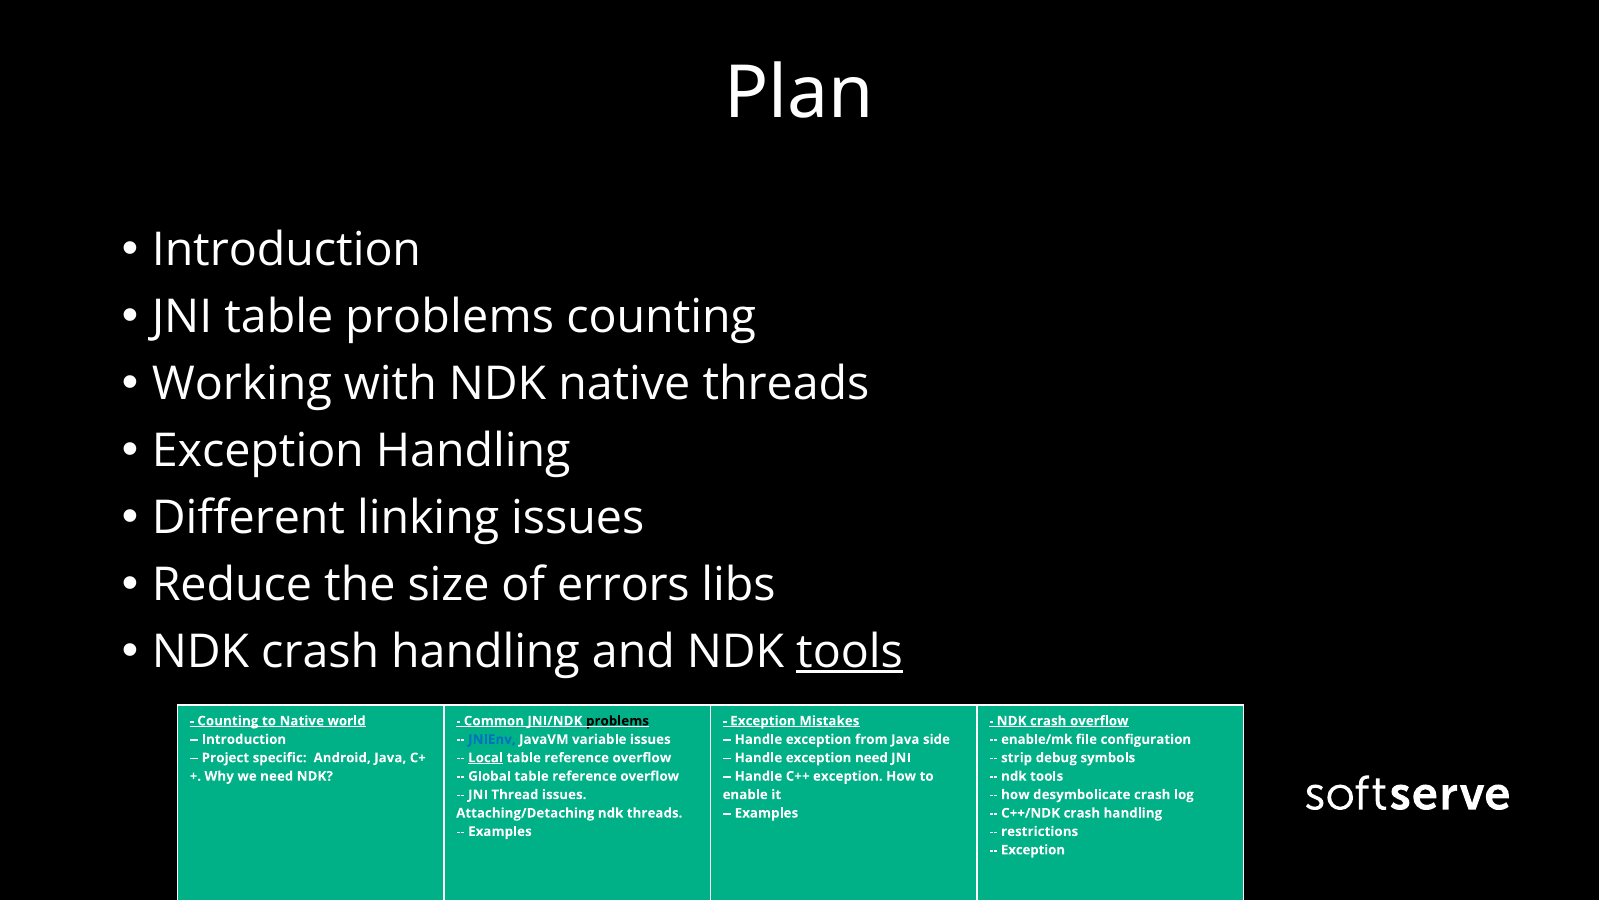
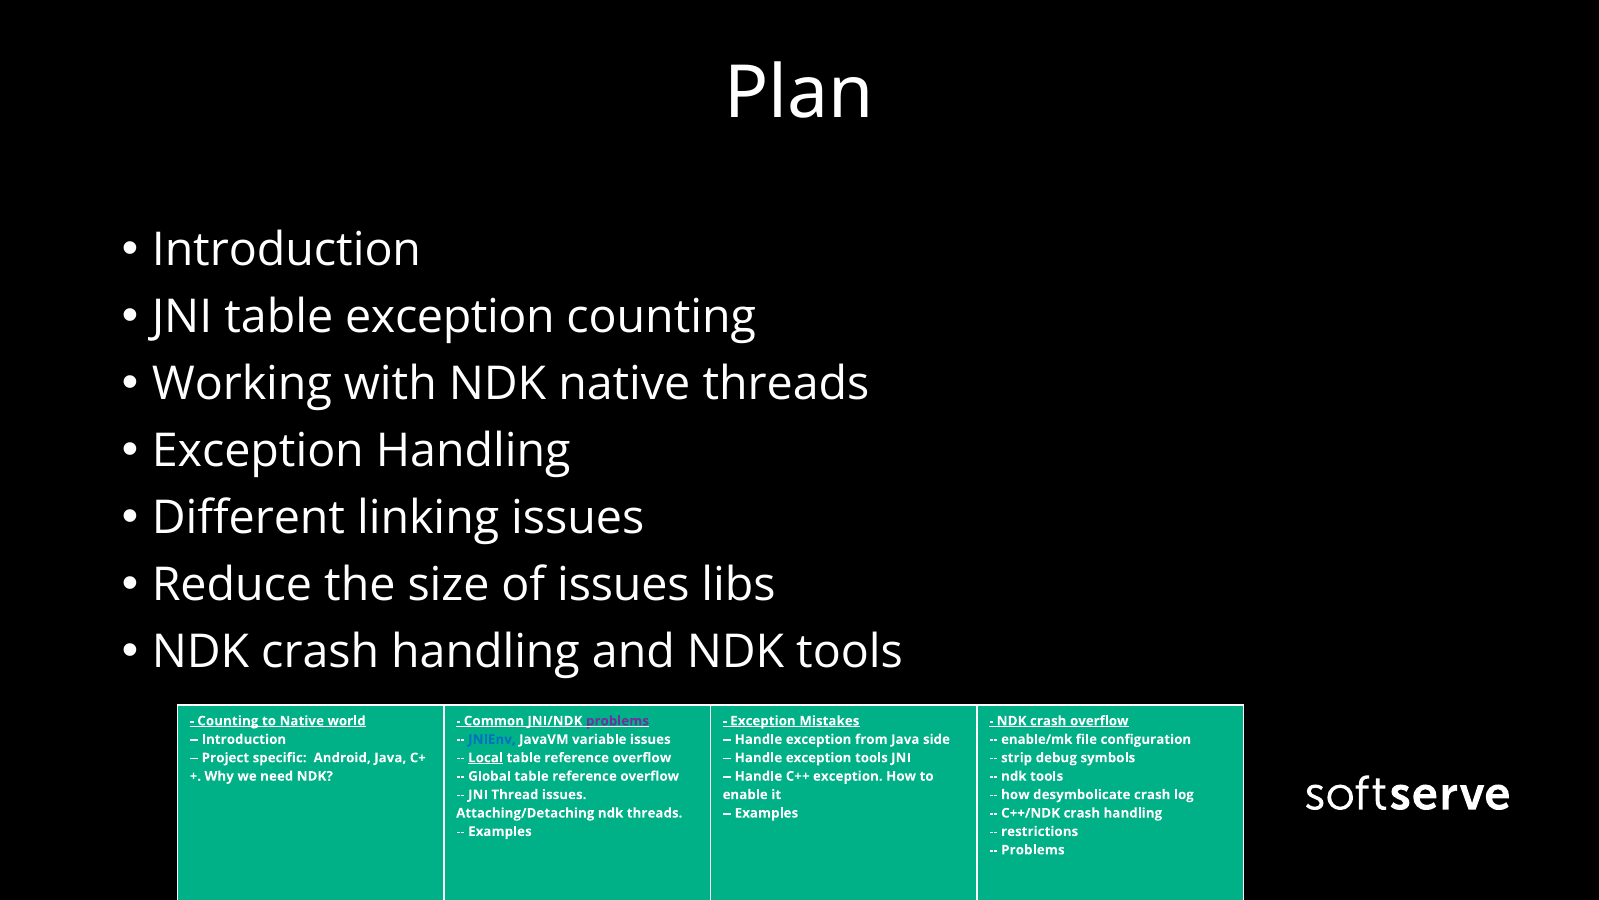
table problems: problems -> exception (450, 317)
of errors: errors -> issues (623, 584)
tools underline: present -> none (849, 651)
problems colour: black -> purple (617, 721)
exception need: need -> tools (871, 757)
Exception: Exception -> Problems (1033, 849)
